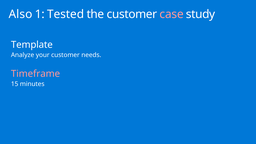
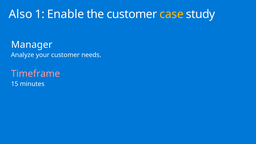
Tested: Tested -> Enable (66, 14)
case colour: pink -> yellow (172, 14)
Template: Template -> Manager (32, 45)
